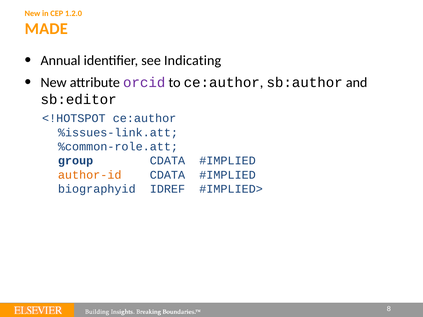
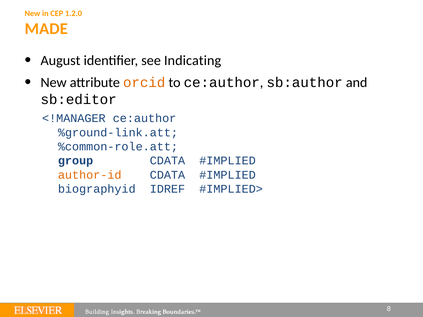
Annual: Annual -> August (60, 61)
orcid colour: purple -> orange (144, 83)
<!HOTSPOT: <!HOTSPOT -> <!MANAGER (74, 119)
%issues-link.att: %issues-link.att -> %ground-link.att (118, 133)
